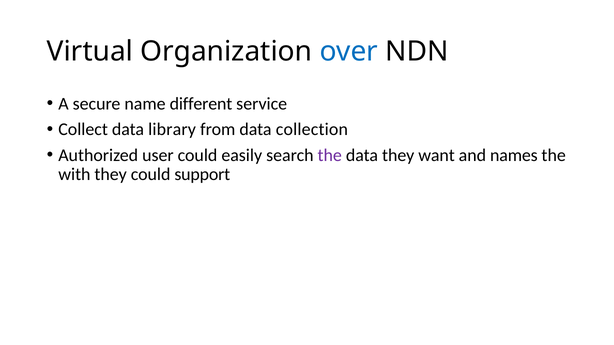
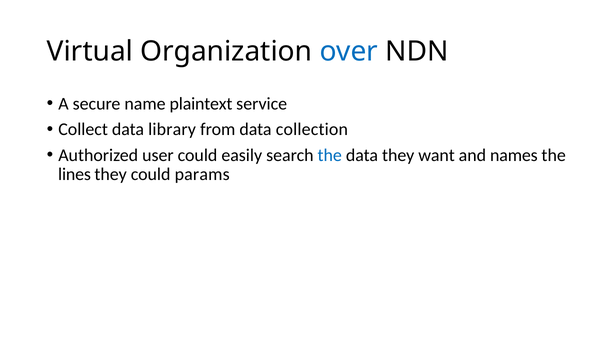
different: different -> plaintext (201, 104)
the colour: purple -> blue (330, 155)
with: with -> lines (74, 175)
support: support -> params (202, 175)
